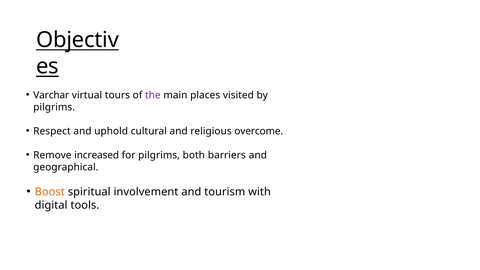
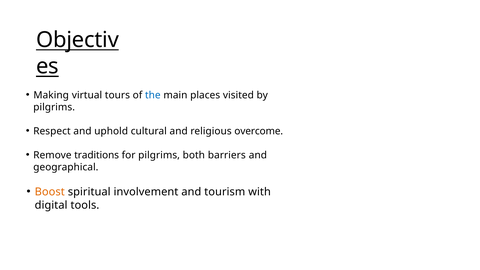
Varchar: Varchar -> Making (51, 95)
the colour: purple -> blue (153, 95)
increased: increased -> traditions (97, 155)
